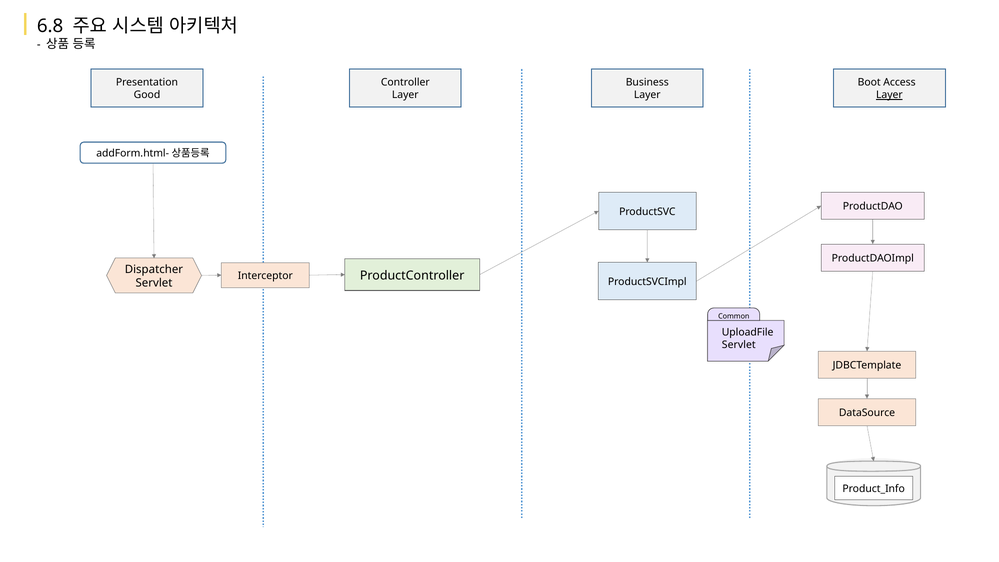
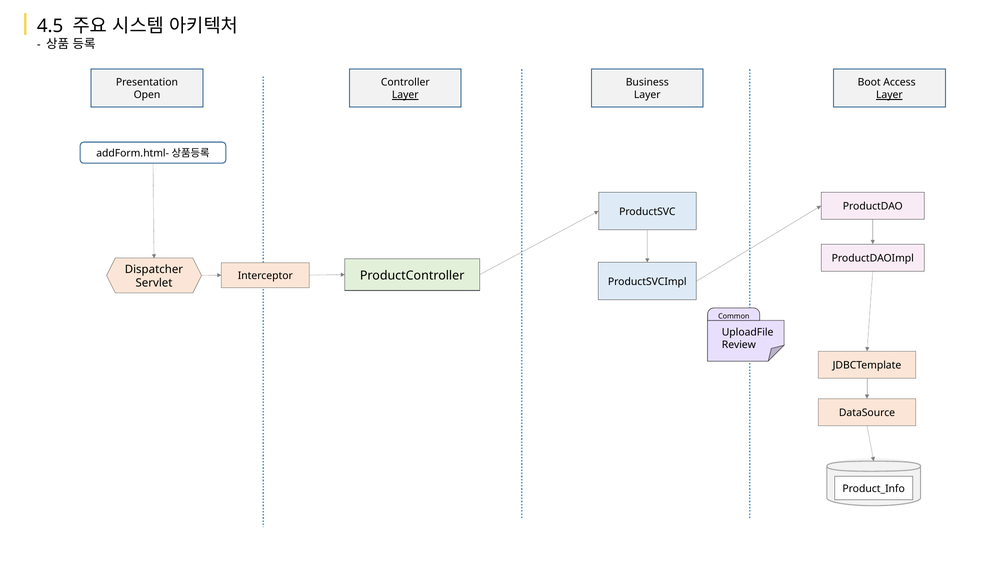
6.8: 6.8 -> 4.5 (50, 26)
Good: Good -> Open (147, 95)
Layer underline: none -> present (405, 95)
Servlet: Servlet -> Review (739, 345)
